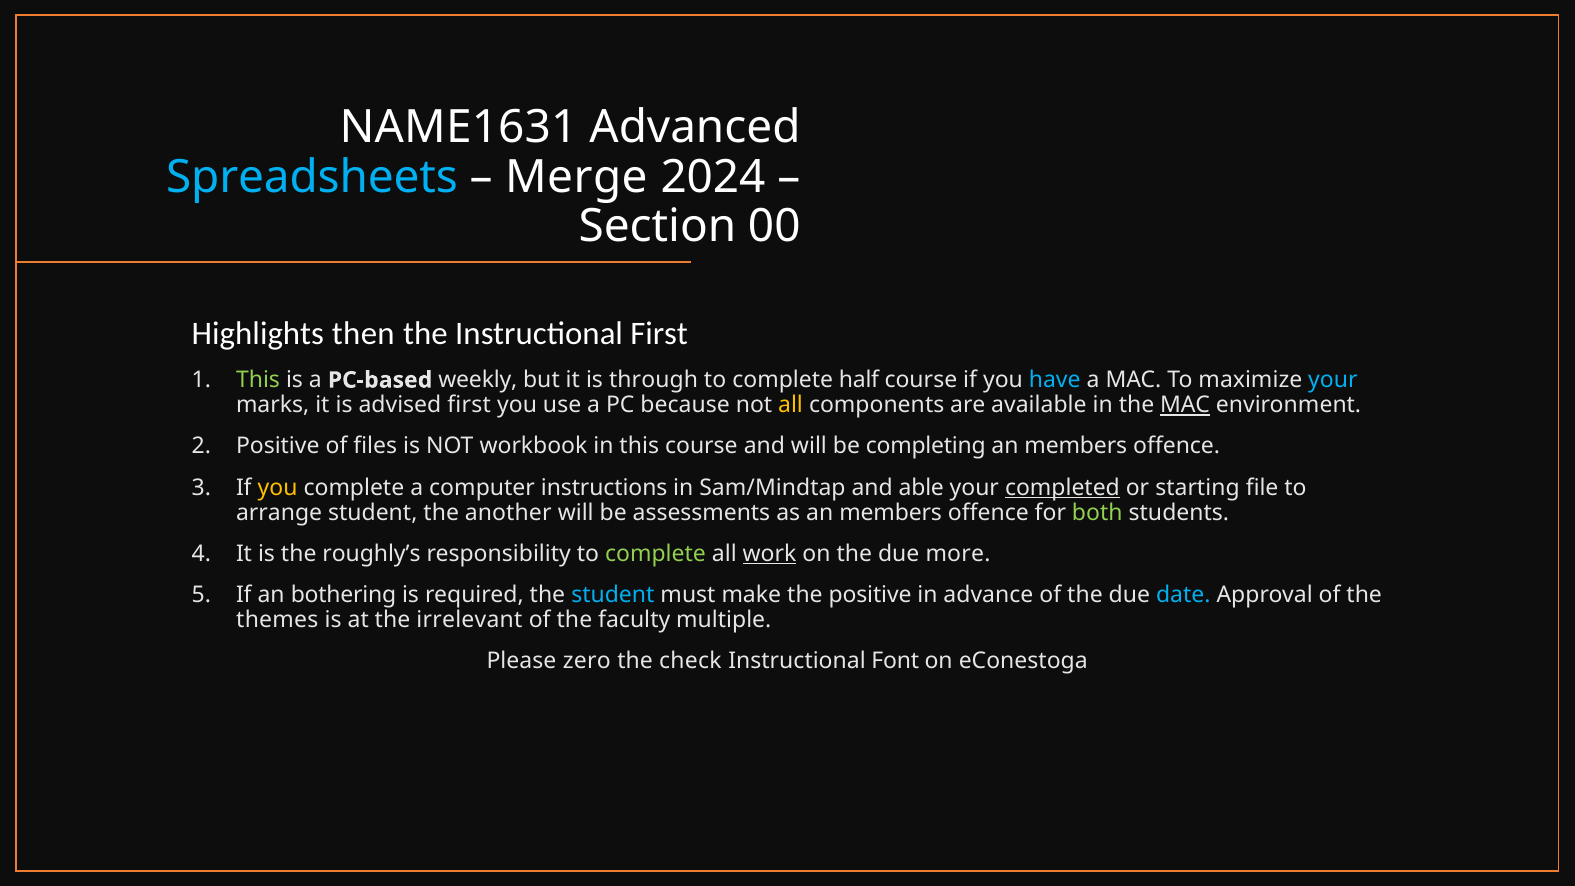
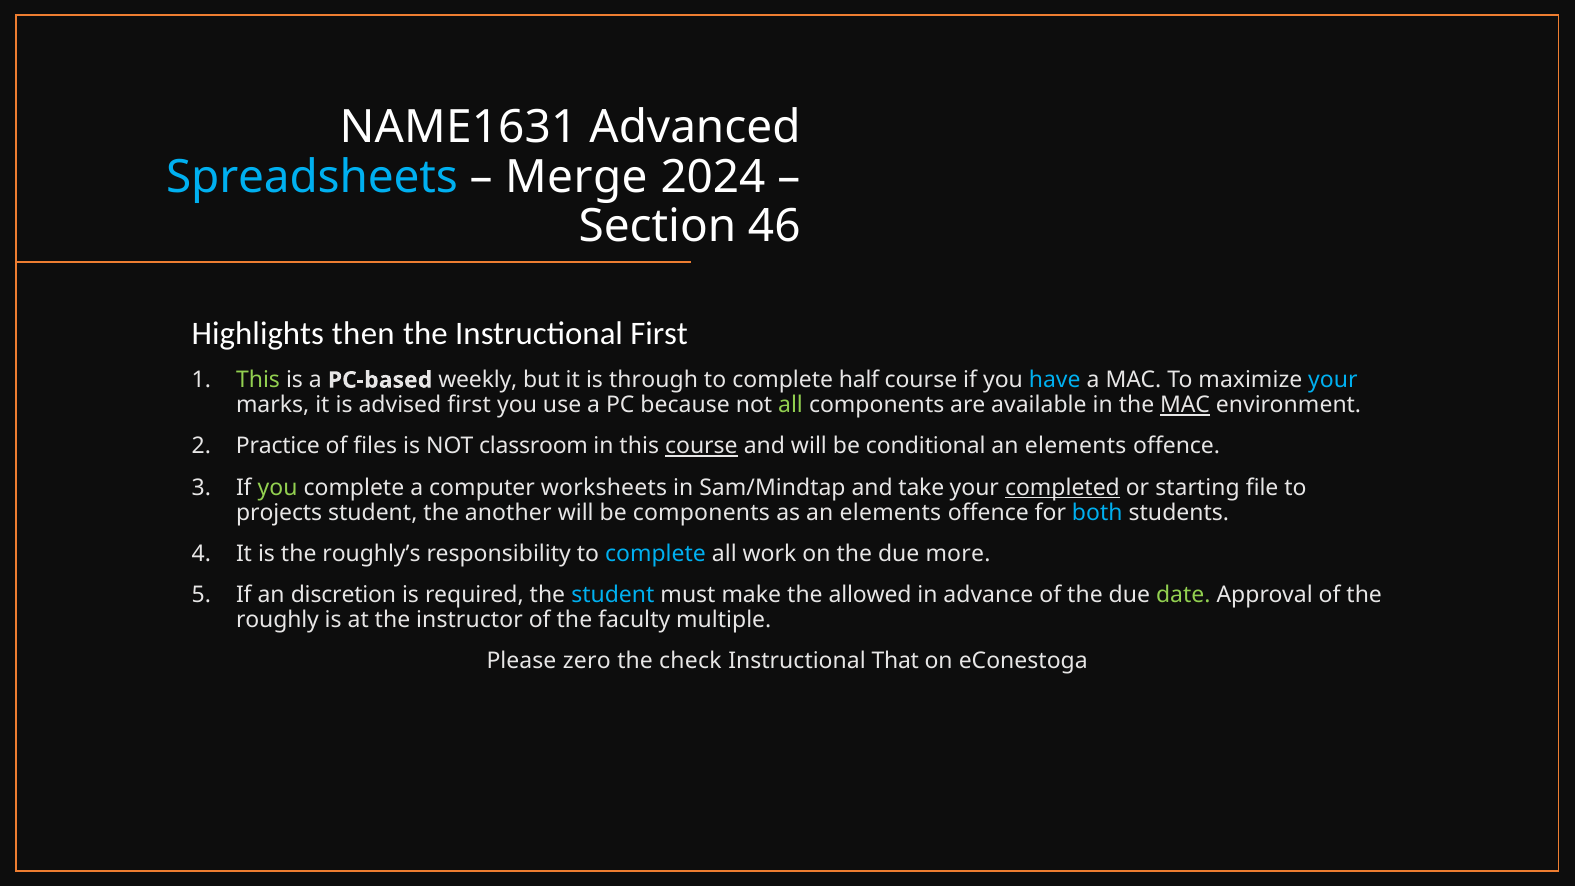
00: 00 -> 46 (774, 227)
all colour: yellow -> light green (791, 405)
Positive: Positive -> Practice (278, 446)
workbook: workbook -> classroom (534, 446)
course underline: none -> present (701, 446)
completing: completing -> conditional (926, 446)
members: members -> elements (1076, 446)
you colour: yellow -> light green (278, 488)
instructions: instructions -> worksheets (604, 488)
able: able -> take (921, 488)
arrange: arrange -> projects (279, 512)
be assessments: assessments -> components (701, 512)
as an members: members -> elements (890, 512)
both colour: light green -> light blue (1097, 512)
complete colour: light green -> light blue (656, 554)
work underline: present -> none (769, 554)
bothering: bothering -> discretion (343, 595)
the positive: positive -> allowed (870, 595)
date colour: light blue -> light green (1183, 595)
themes: themes -> roughly (277, 620)
irrelevant: irrelevant -> instructor (470, 620)
Font: Font -> That (895, 661)
